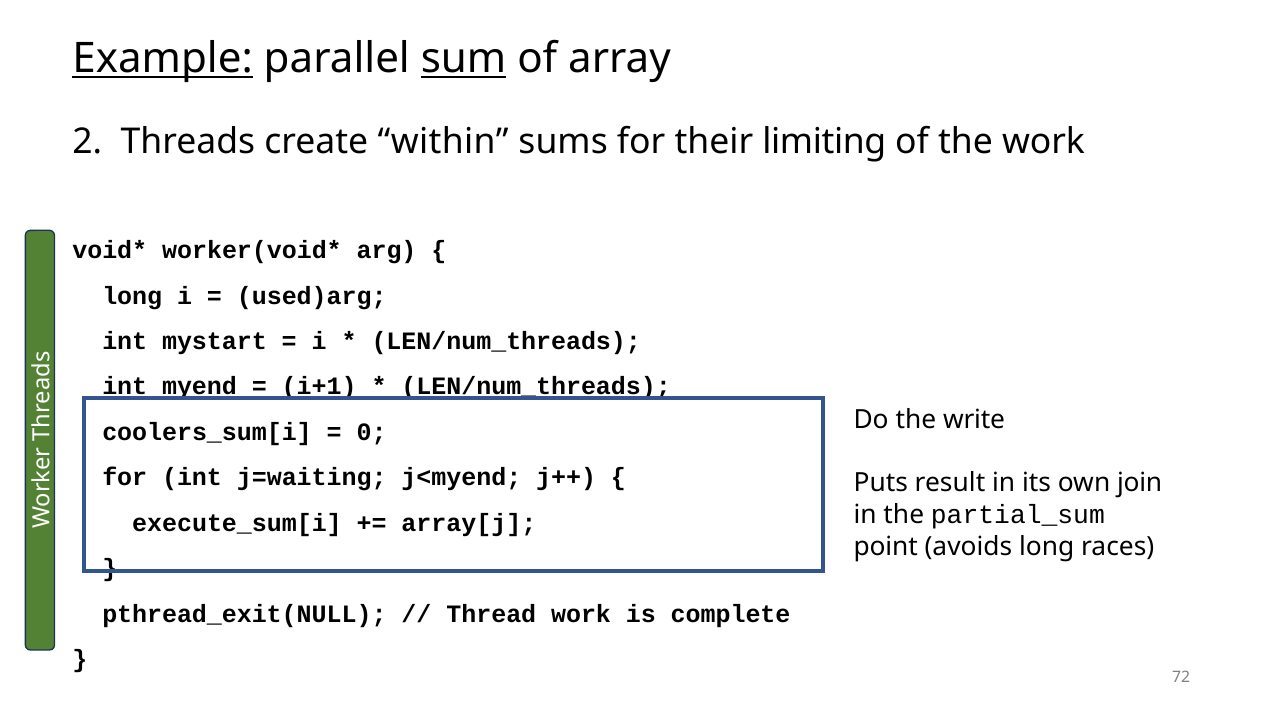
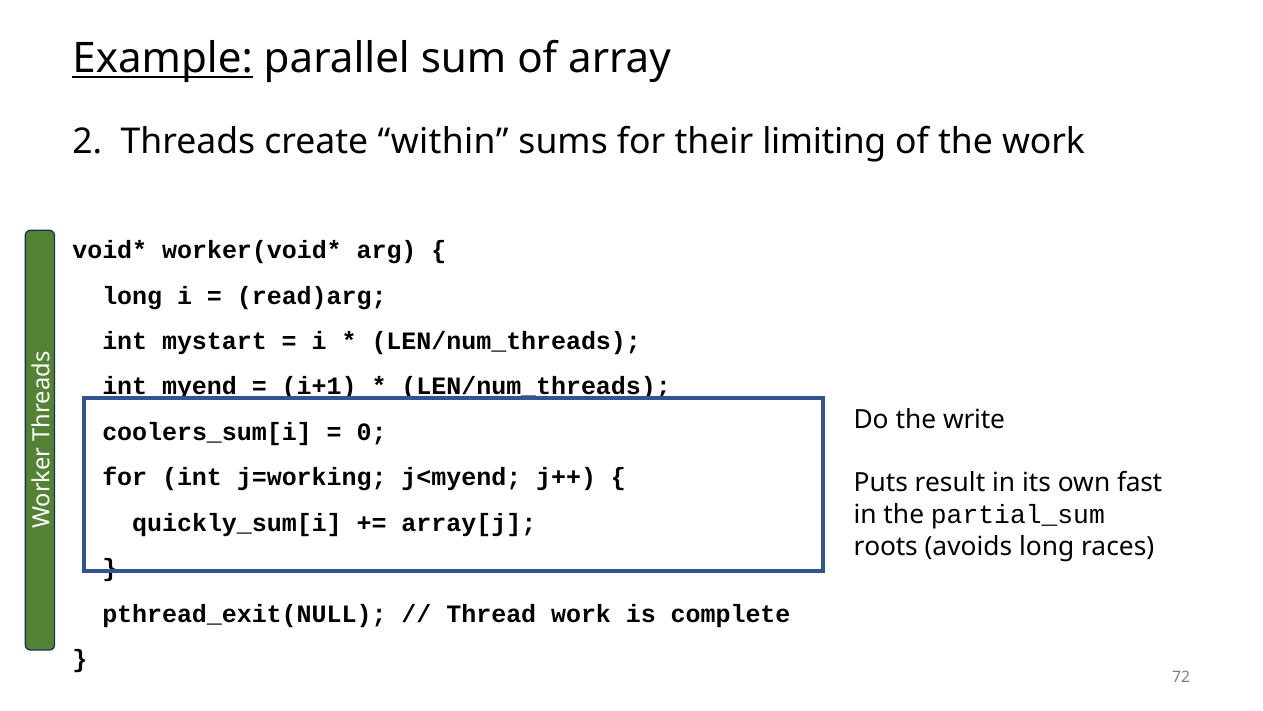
sum underline: present -> none (464, 59)
used)arg: used)arg -> read)arg (312, 296)
j=waiting: j=waiting -> j=working (312, 477)
join: join -> fast (1140, 483)
execute_sum[i: execute_sum[i -> quickly_sum[i (237, 523)
point: point -> roots (886, 546)
